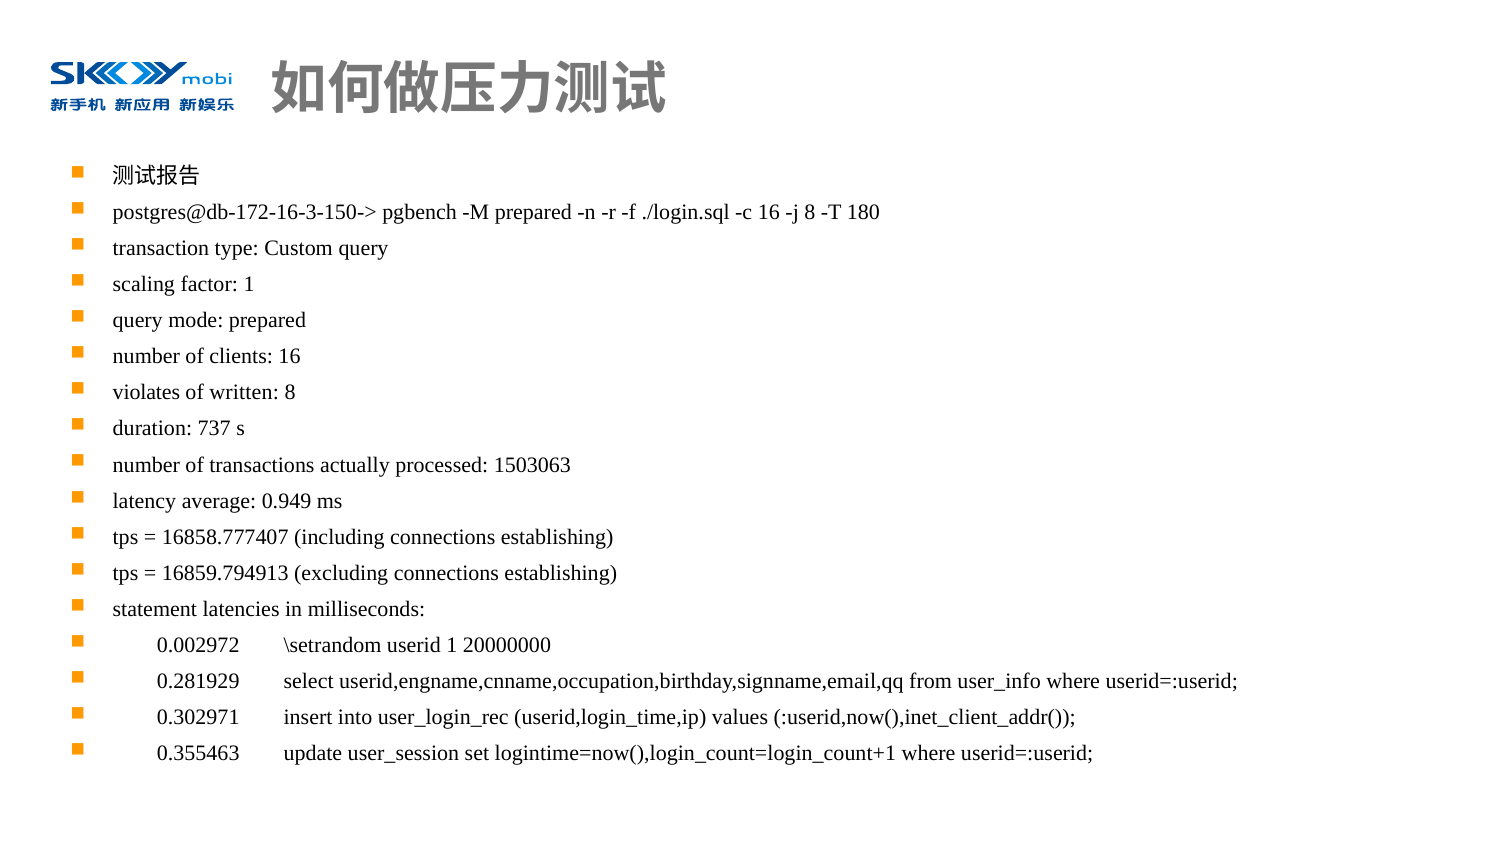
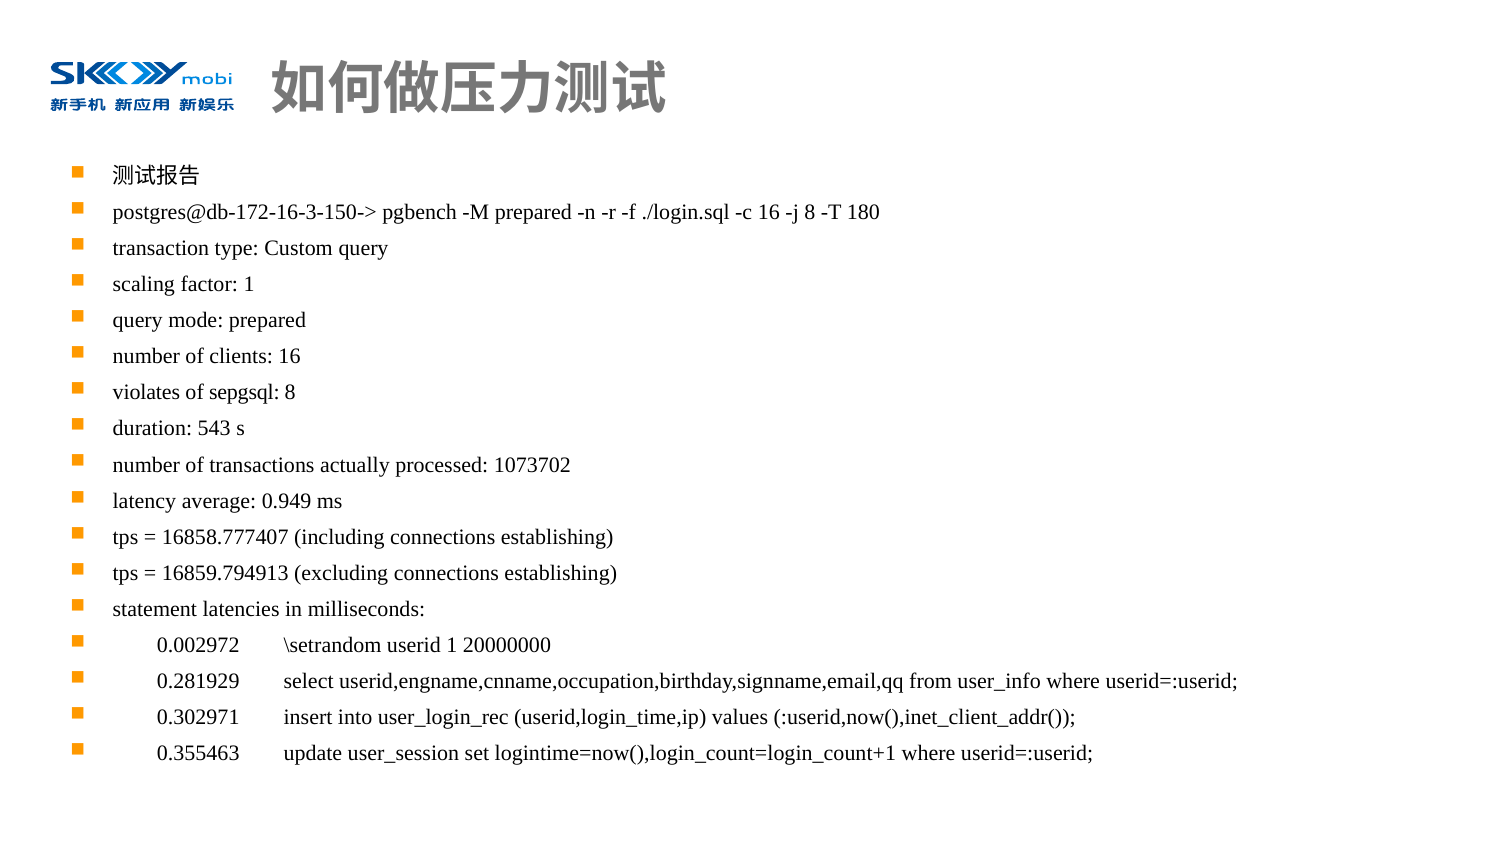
written: written -> sepgsql (244, 392)
737: 737 -> 543 (214, 429)
1503063: 1503063 -> 1073702 (532, 465)
